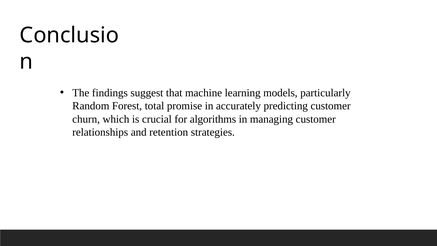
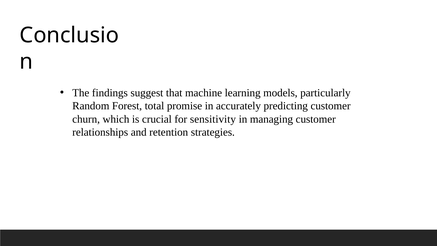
algorithms: algorithms -> sensitivity (213, 119)
